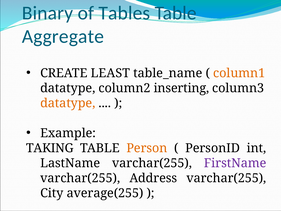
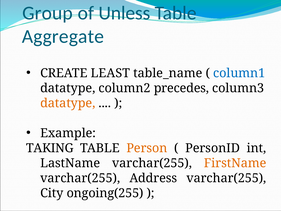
Binary: Binary -> Group (48, 13)
Tables: Tables -> Unless (124, 13)
column1 colour: orange -> blue (239, 73)
inserting: inserting -> precedes (181, 88)
FirstName colour: purple -> orange (235, 163)
average(255: average(255 -> ongoing(255 (105, 193)
